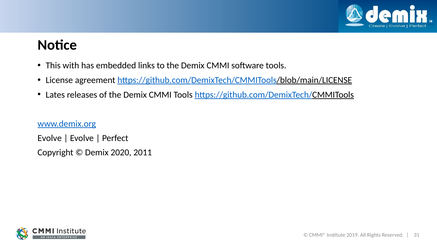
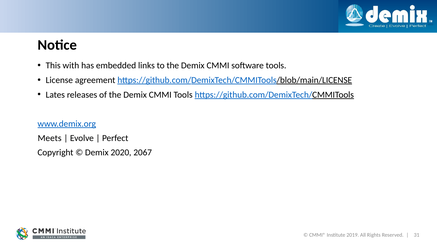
Evolve: Evolve -> Meets (50, 138)
2011: 2011 -> 2067 (143, 152)
